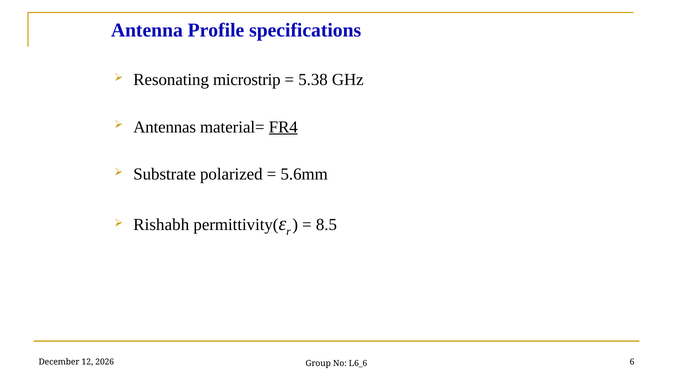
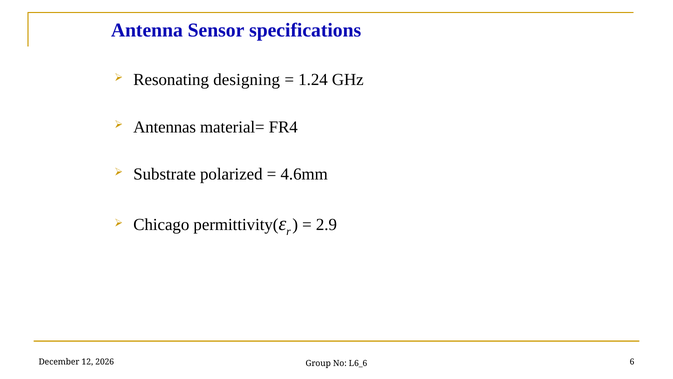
Profile: Profile -> Sensor (216, 30)
microstrip: microstrip -> designing (247, 80)
5.38: 5.38 -> 1.24 (313, 80)
FR4 underline: present -> none (283, 127)
5.6mm: 5.6mm -> 4.6mm (304, 174)
Rishabh: Rishabh -> Chicago (161, 224)
8.5: 8.5 -> 2.9 (326, 224)
